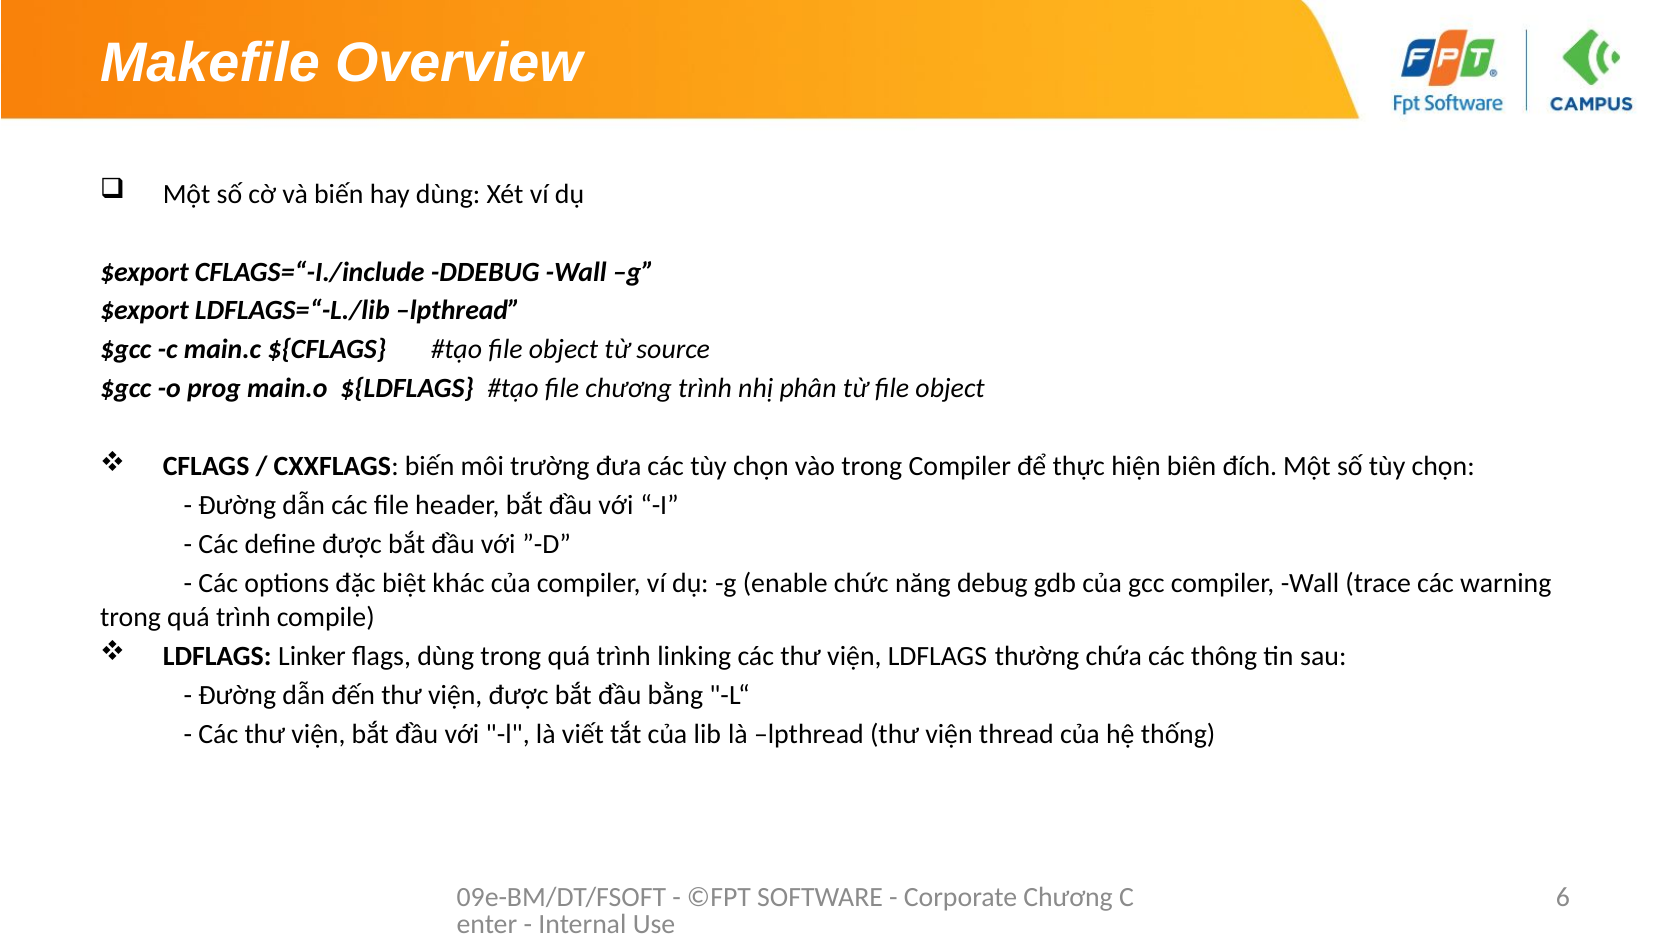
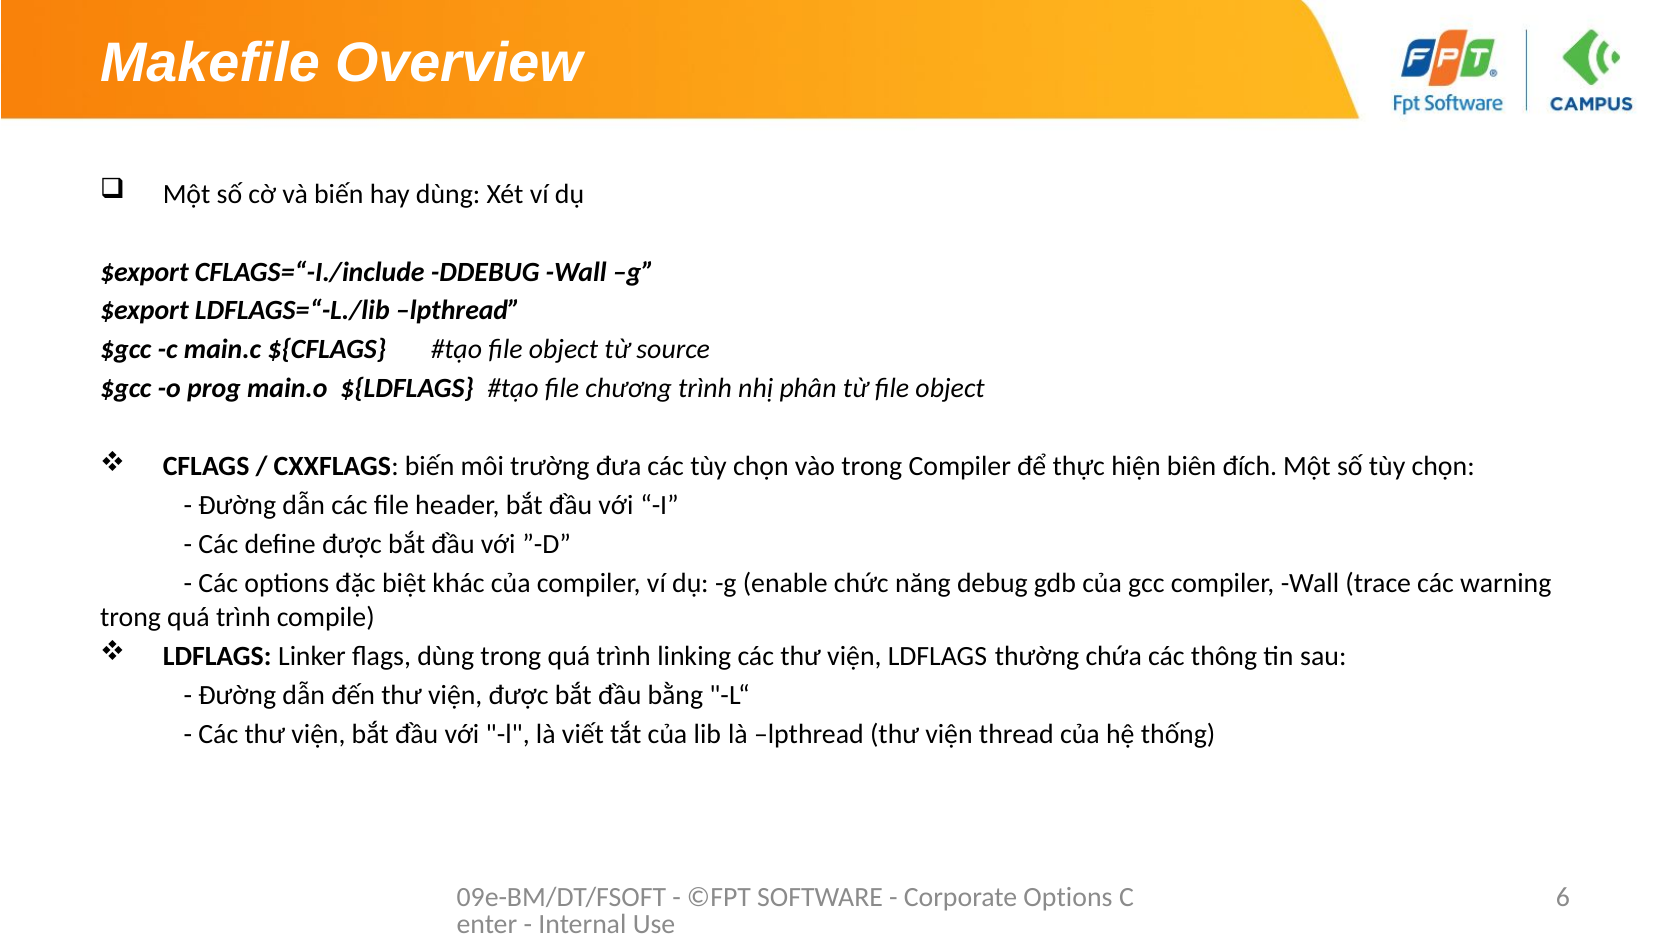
Corporate Chương: Chương -> Options (1068, 897)
